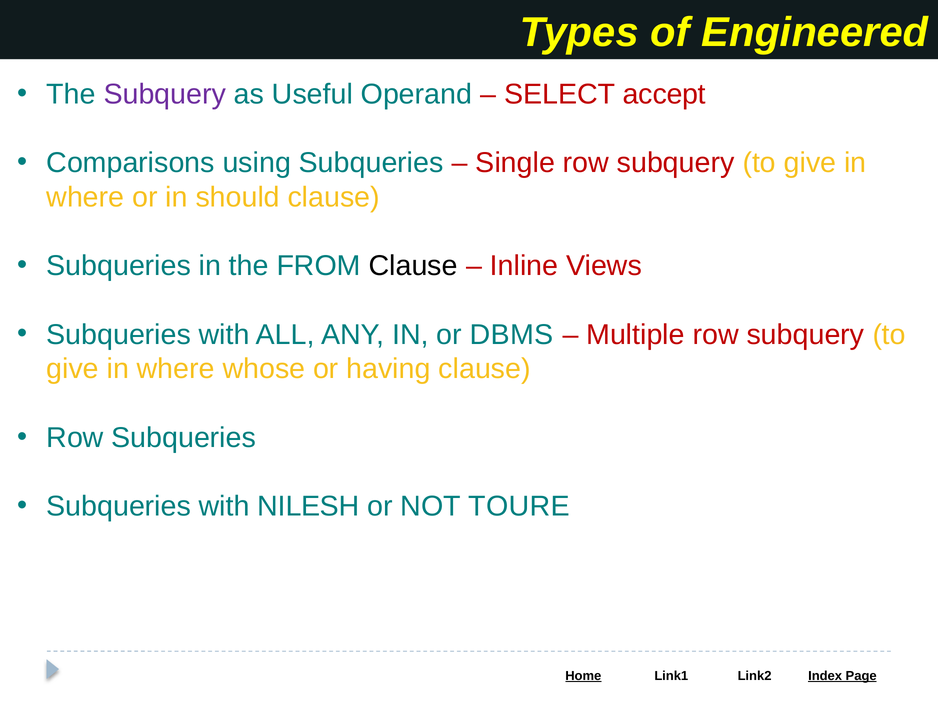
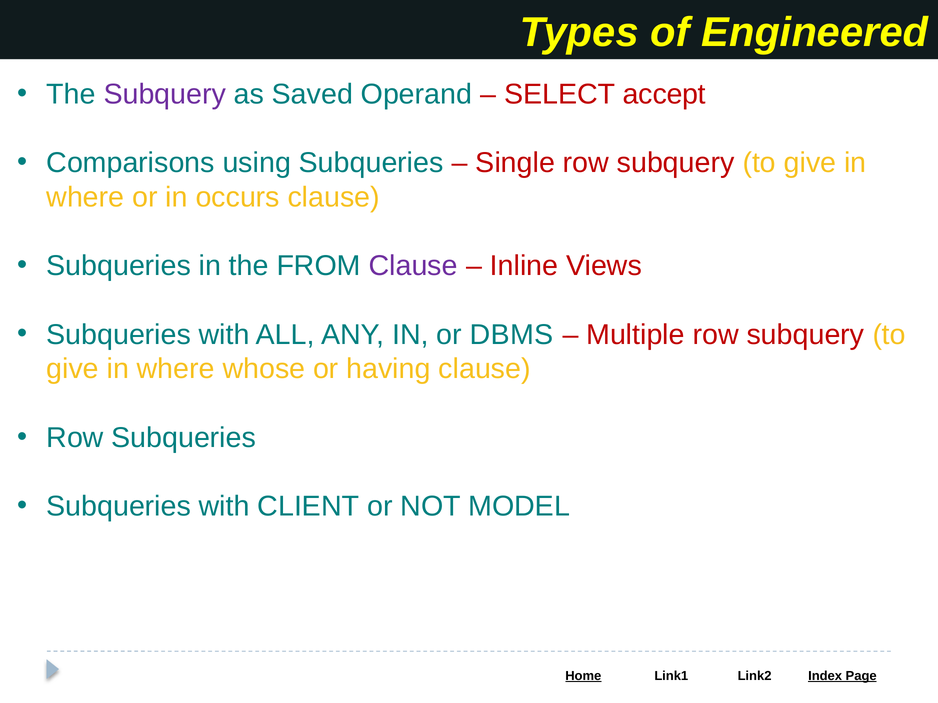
Useful: Useful -> Saved (312, 94)
should: should -> occurs (238, 197)
Clause colour: black -> purple (413, 266)
NILESH: NILESH -> CLIENT (308, 507)
TOURE: TOURE -> MODEL (519, 507)
